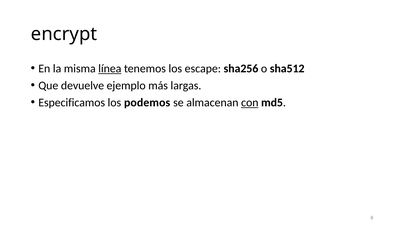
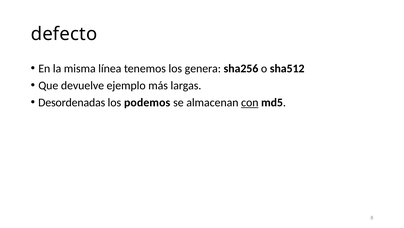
encrypt: encrypt -> defecto (64, 34)
línea underline: present -> none (110, 68)
escape: escape -> genera (203, 68)
Especificamos: Especificamos -> Desordenadas (72, 102)
